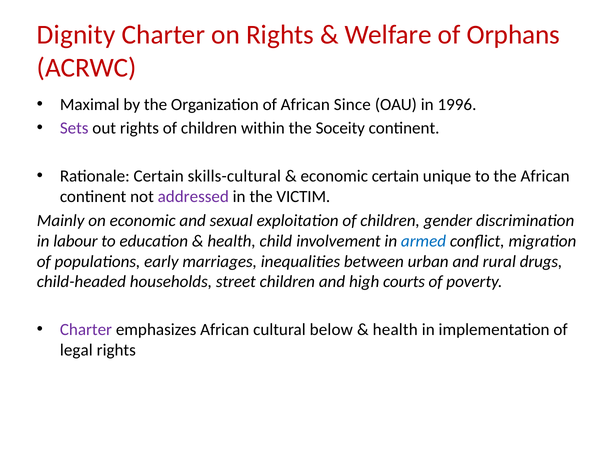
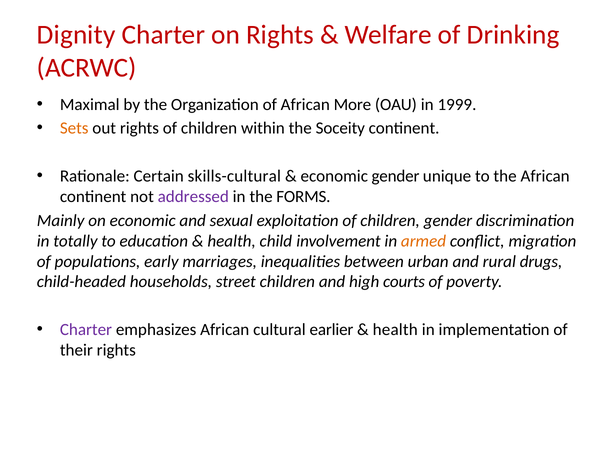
Orphans: Orphans -> Drinking (513, 35)
Since: Since -> More (352, 105)
1996: 1996 -> 1999 (457, 105)
Sets colour: purple -> orange (74, 128)
economic certain: certain -> gender (396, 176)
VICTIM: VICTIM -> FORMS (303, 197)
labour: labour -> totally (75, 241)
armed colour: blue -> orange (424, 241)
below: below -> earlier (331, 330)
legal: legal -> their (76, 350)
